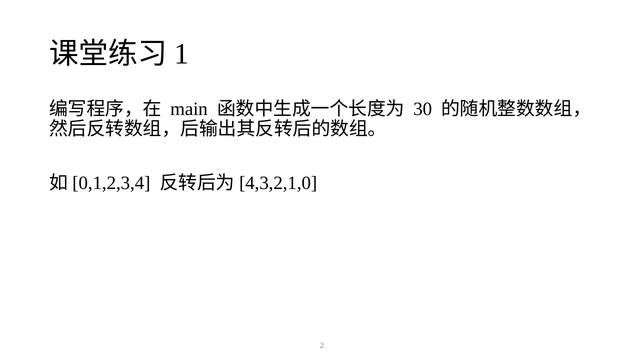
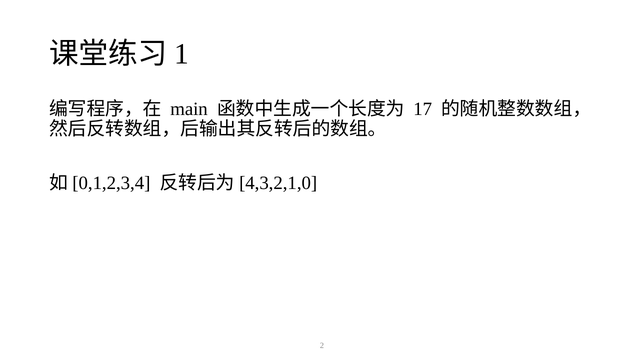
30: 30 -> 17 (423, 109)
